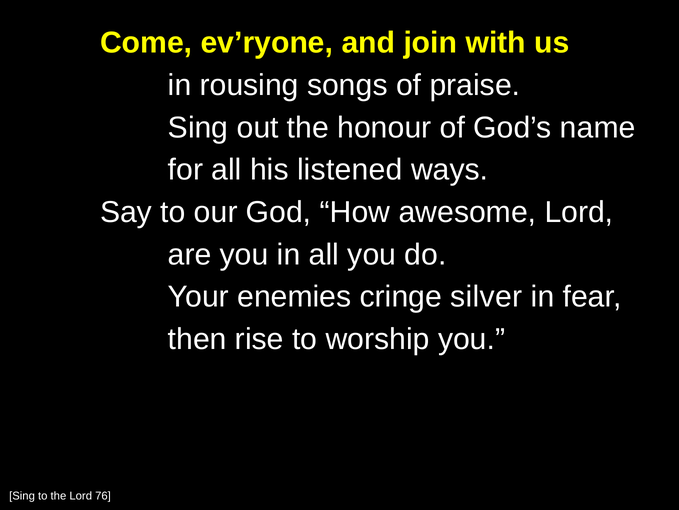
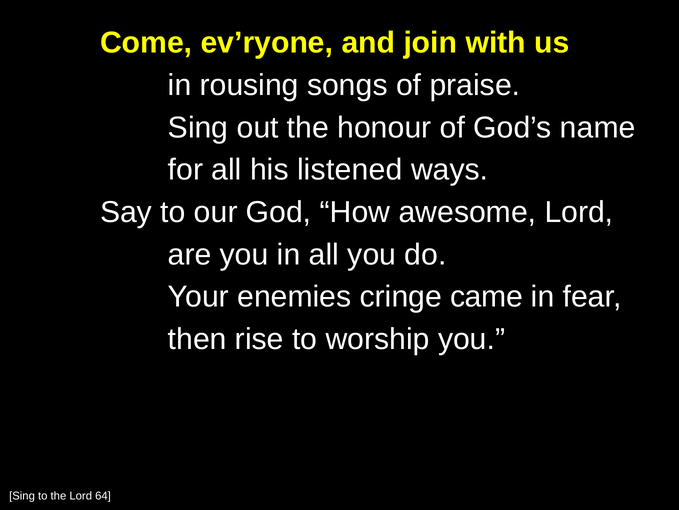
silver: silver -> came (487, 297)
76: 76 -> 64 (103, 495)
